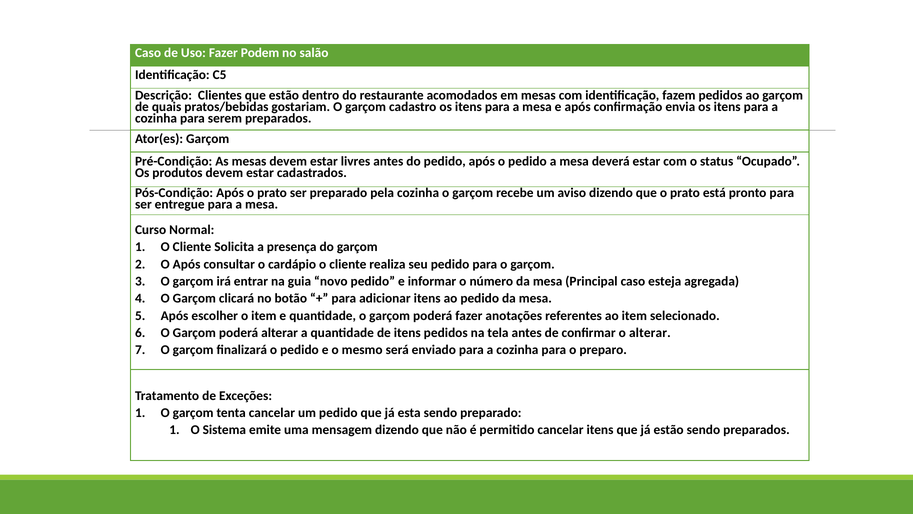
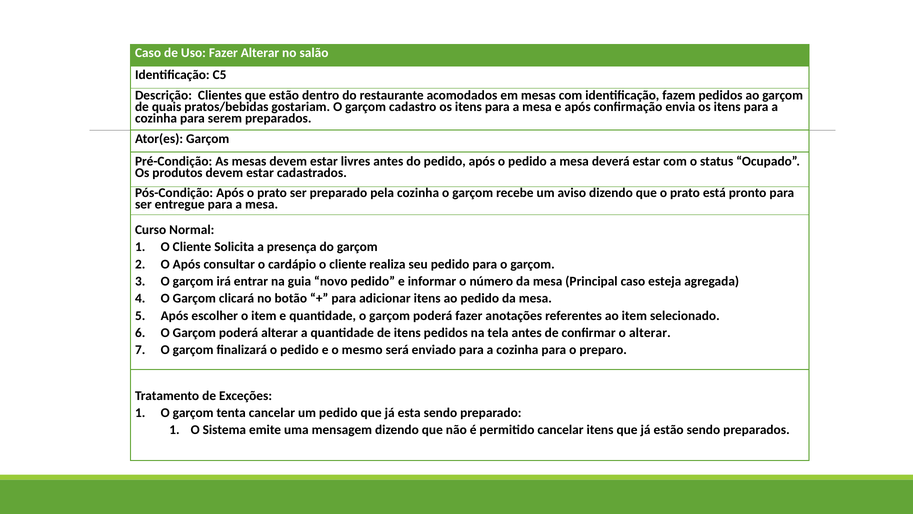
Fazer Podem: Podem -> Alterar (260, 53)
